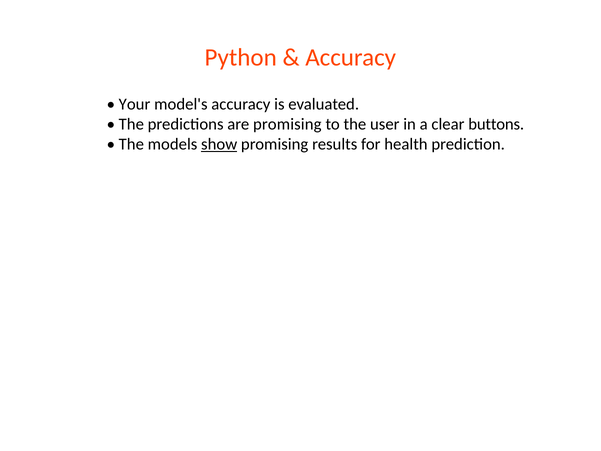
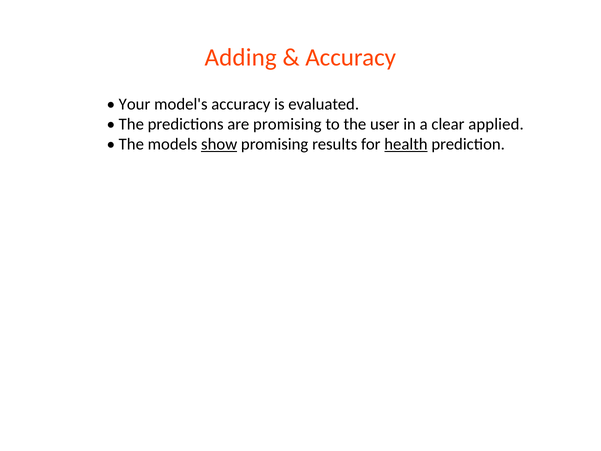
Python: Python -> Adding (241, 57)
buttons: buttons -> applied (496, 124)
health underline: none -> present (406, 144)
